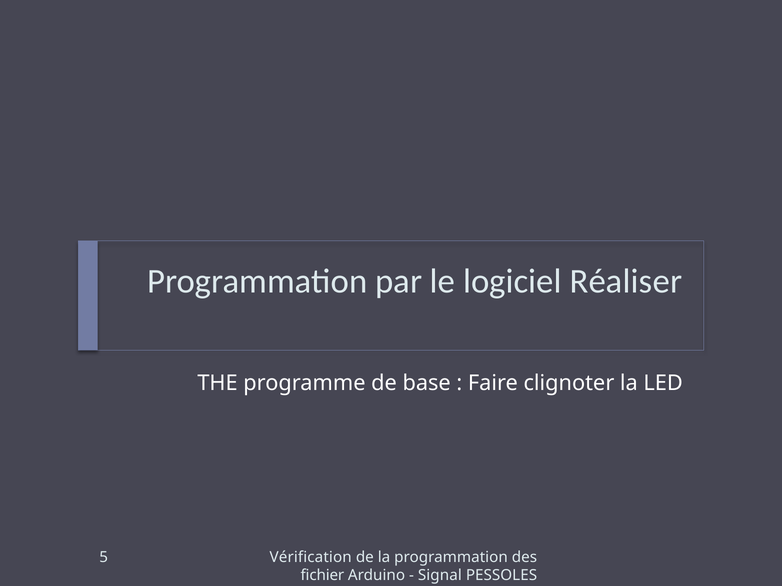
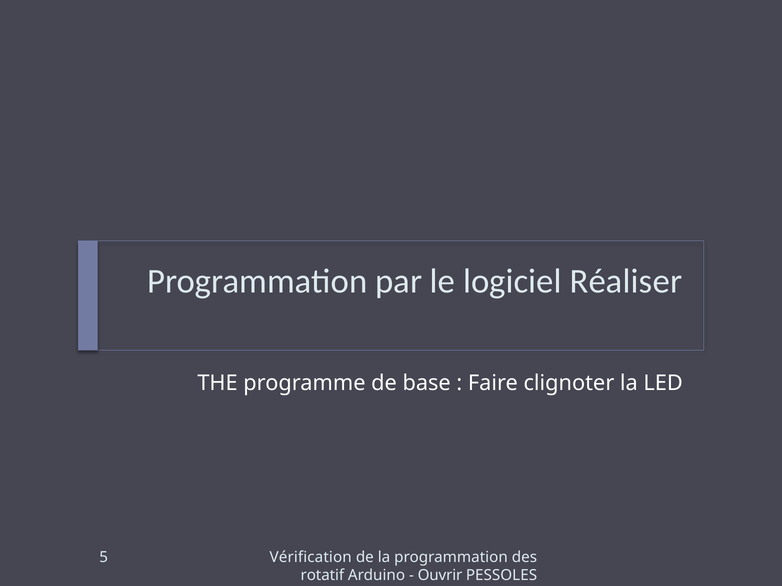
fichier: fichier -> rotatif (322, 576)
Signal: Signal -> Ouvrir (440, 576)
